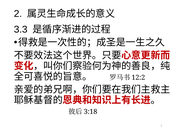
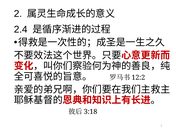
3.3: 3.3 -> 2.4 (21, 29)
